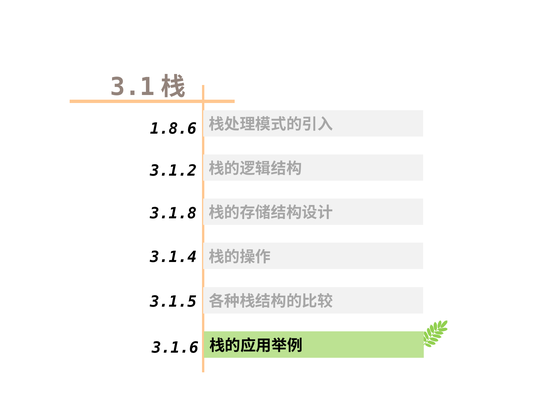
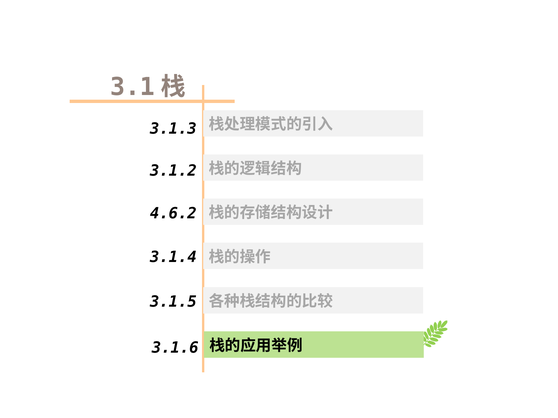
1.8.6: 1.8.6 -> 3.1.3 (173, 129)
3.1.8: 3.1.8 -> 4.6.2 (173, 213)
